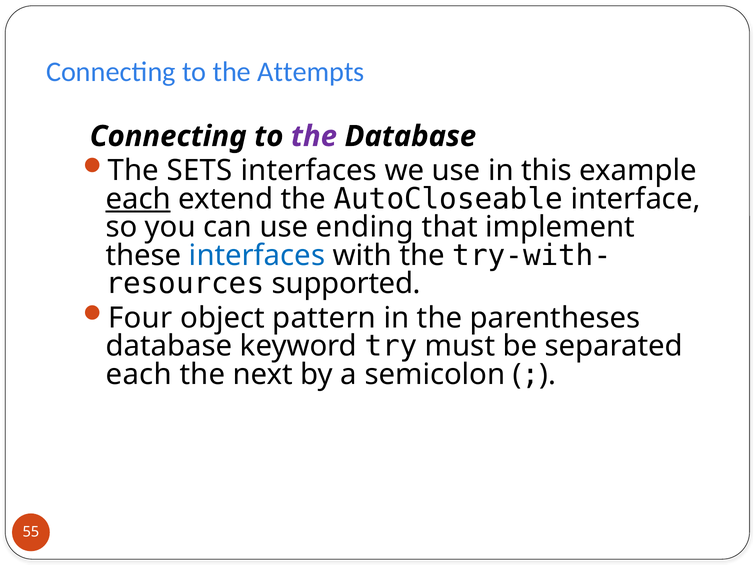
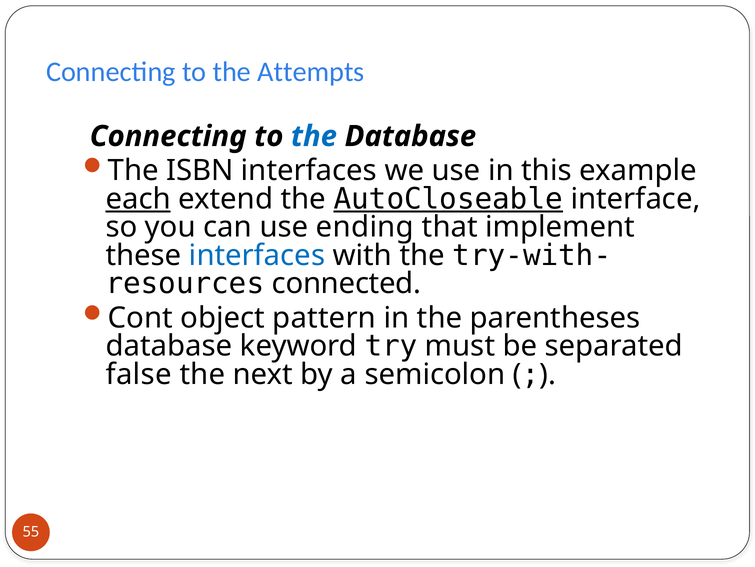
the colour: purple -> blue (314, 136)
SETS: SETS -> ISBN (200, 170)
AutoCloseable underline: none -> present (448, 199)
supported: supported -> connected (346, 283)
Four: Four -> Cont (140, 318)
each: each -> false (139, 374)
